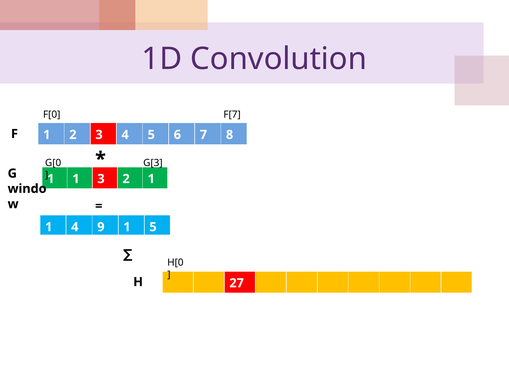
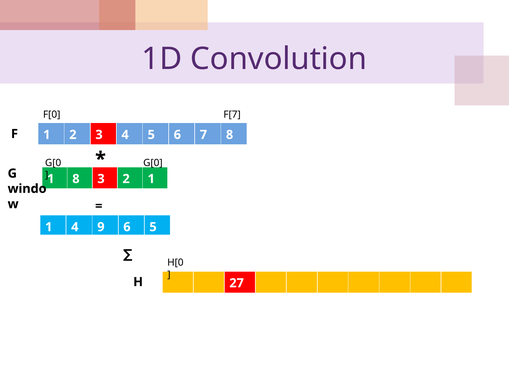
G[3: G[3 -> G[0 (153, 163)
1 1: 1 -> 8 (76, 179)
9 1: 1 -> 6 (127, 227)
